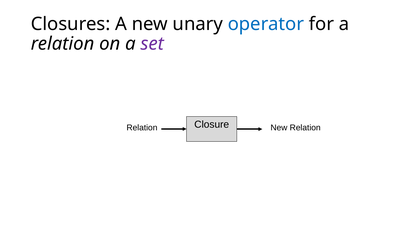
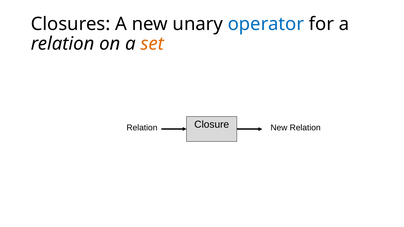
set colour: purple -> orange (152, 44)
